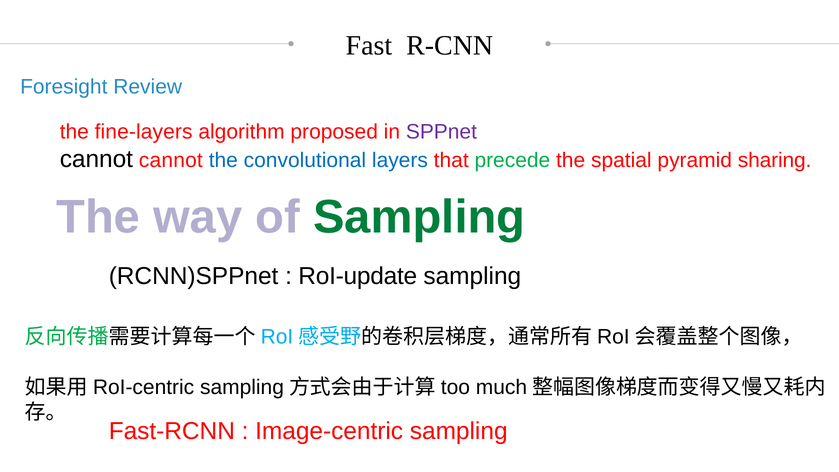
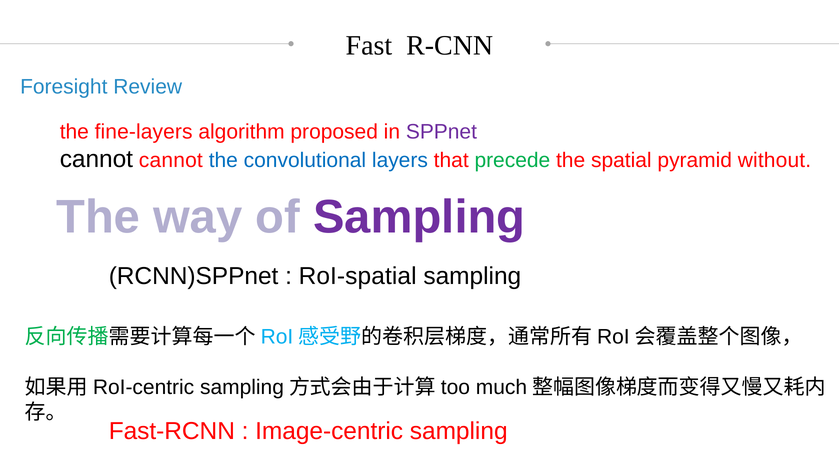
sharing: sharing -> without (774, 160)
Sampling colour: green -> purple (419, 217)
RoI-update: RoI-update -> RoI-spatial (358, 276)
